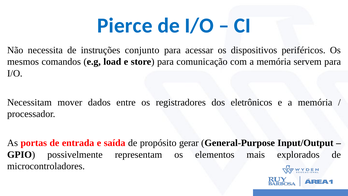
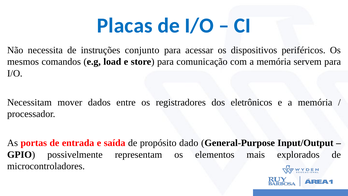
Pierce: Pierce -> Placas (125, 26)
gerar: gerar -> dado (189, 143)
